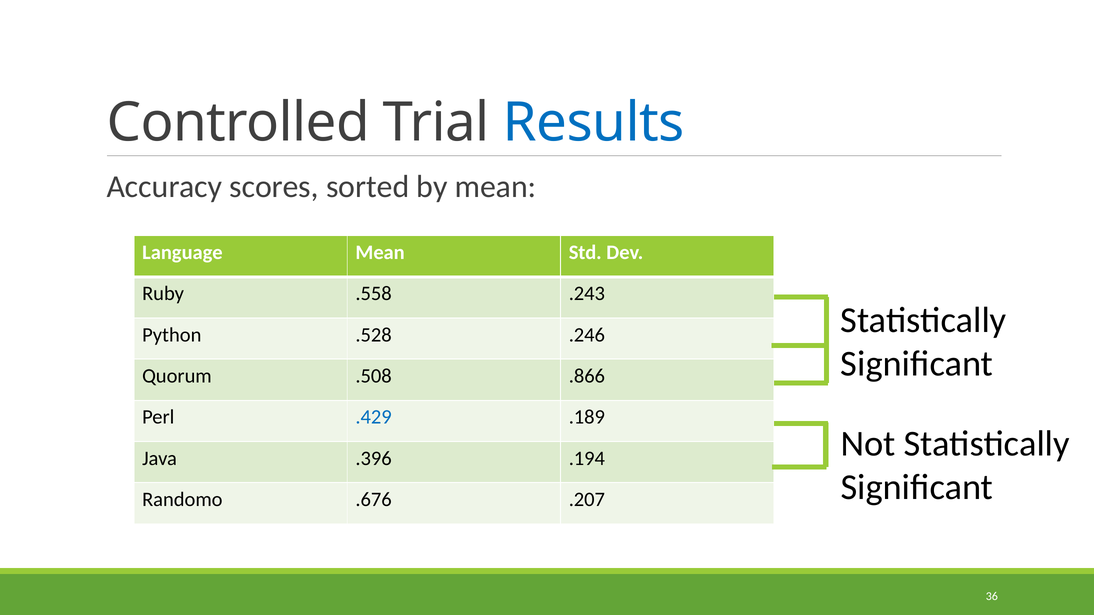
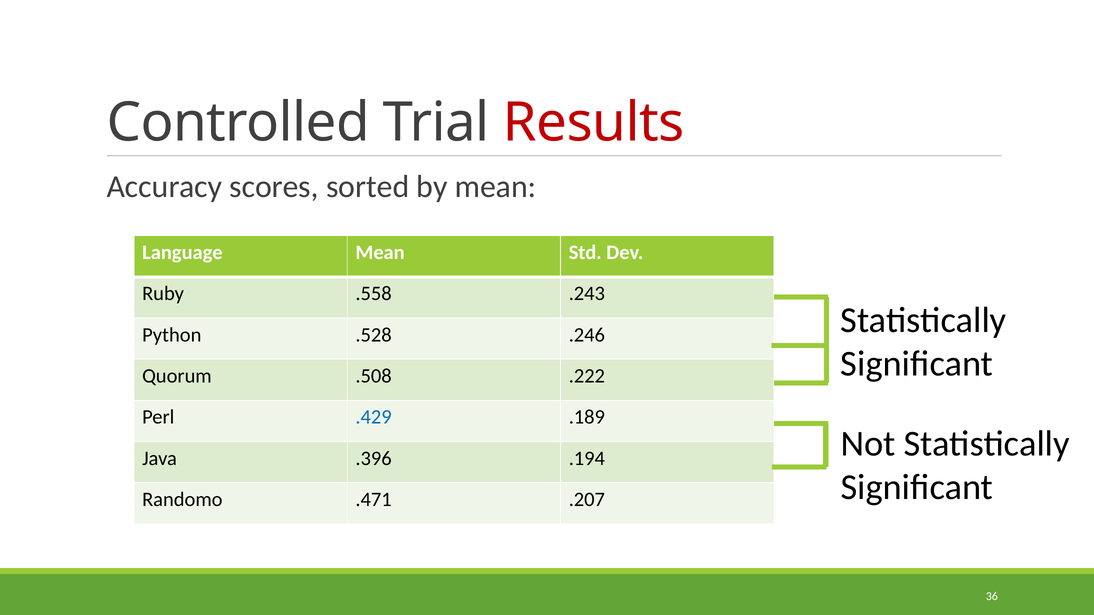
Results colour: blue -> red (594, 123)
.866: .866 -> .222 (587, 376)
.676: .676 -> .471 (374, 500)
